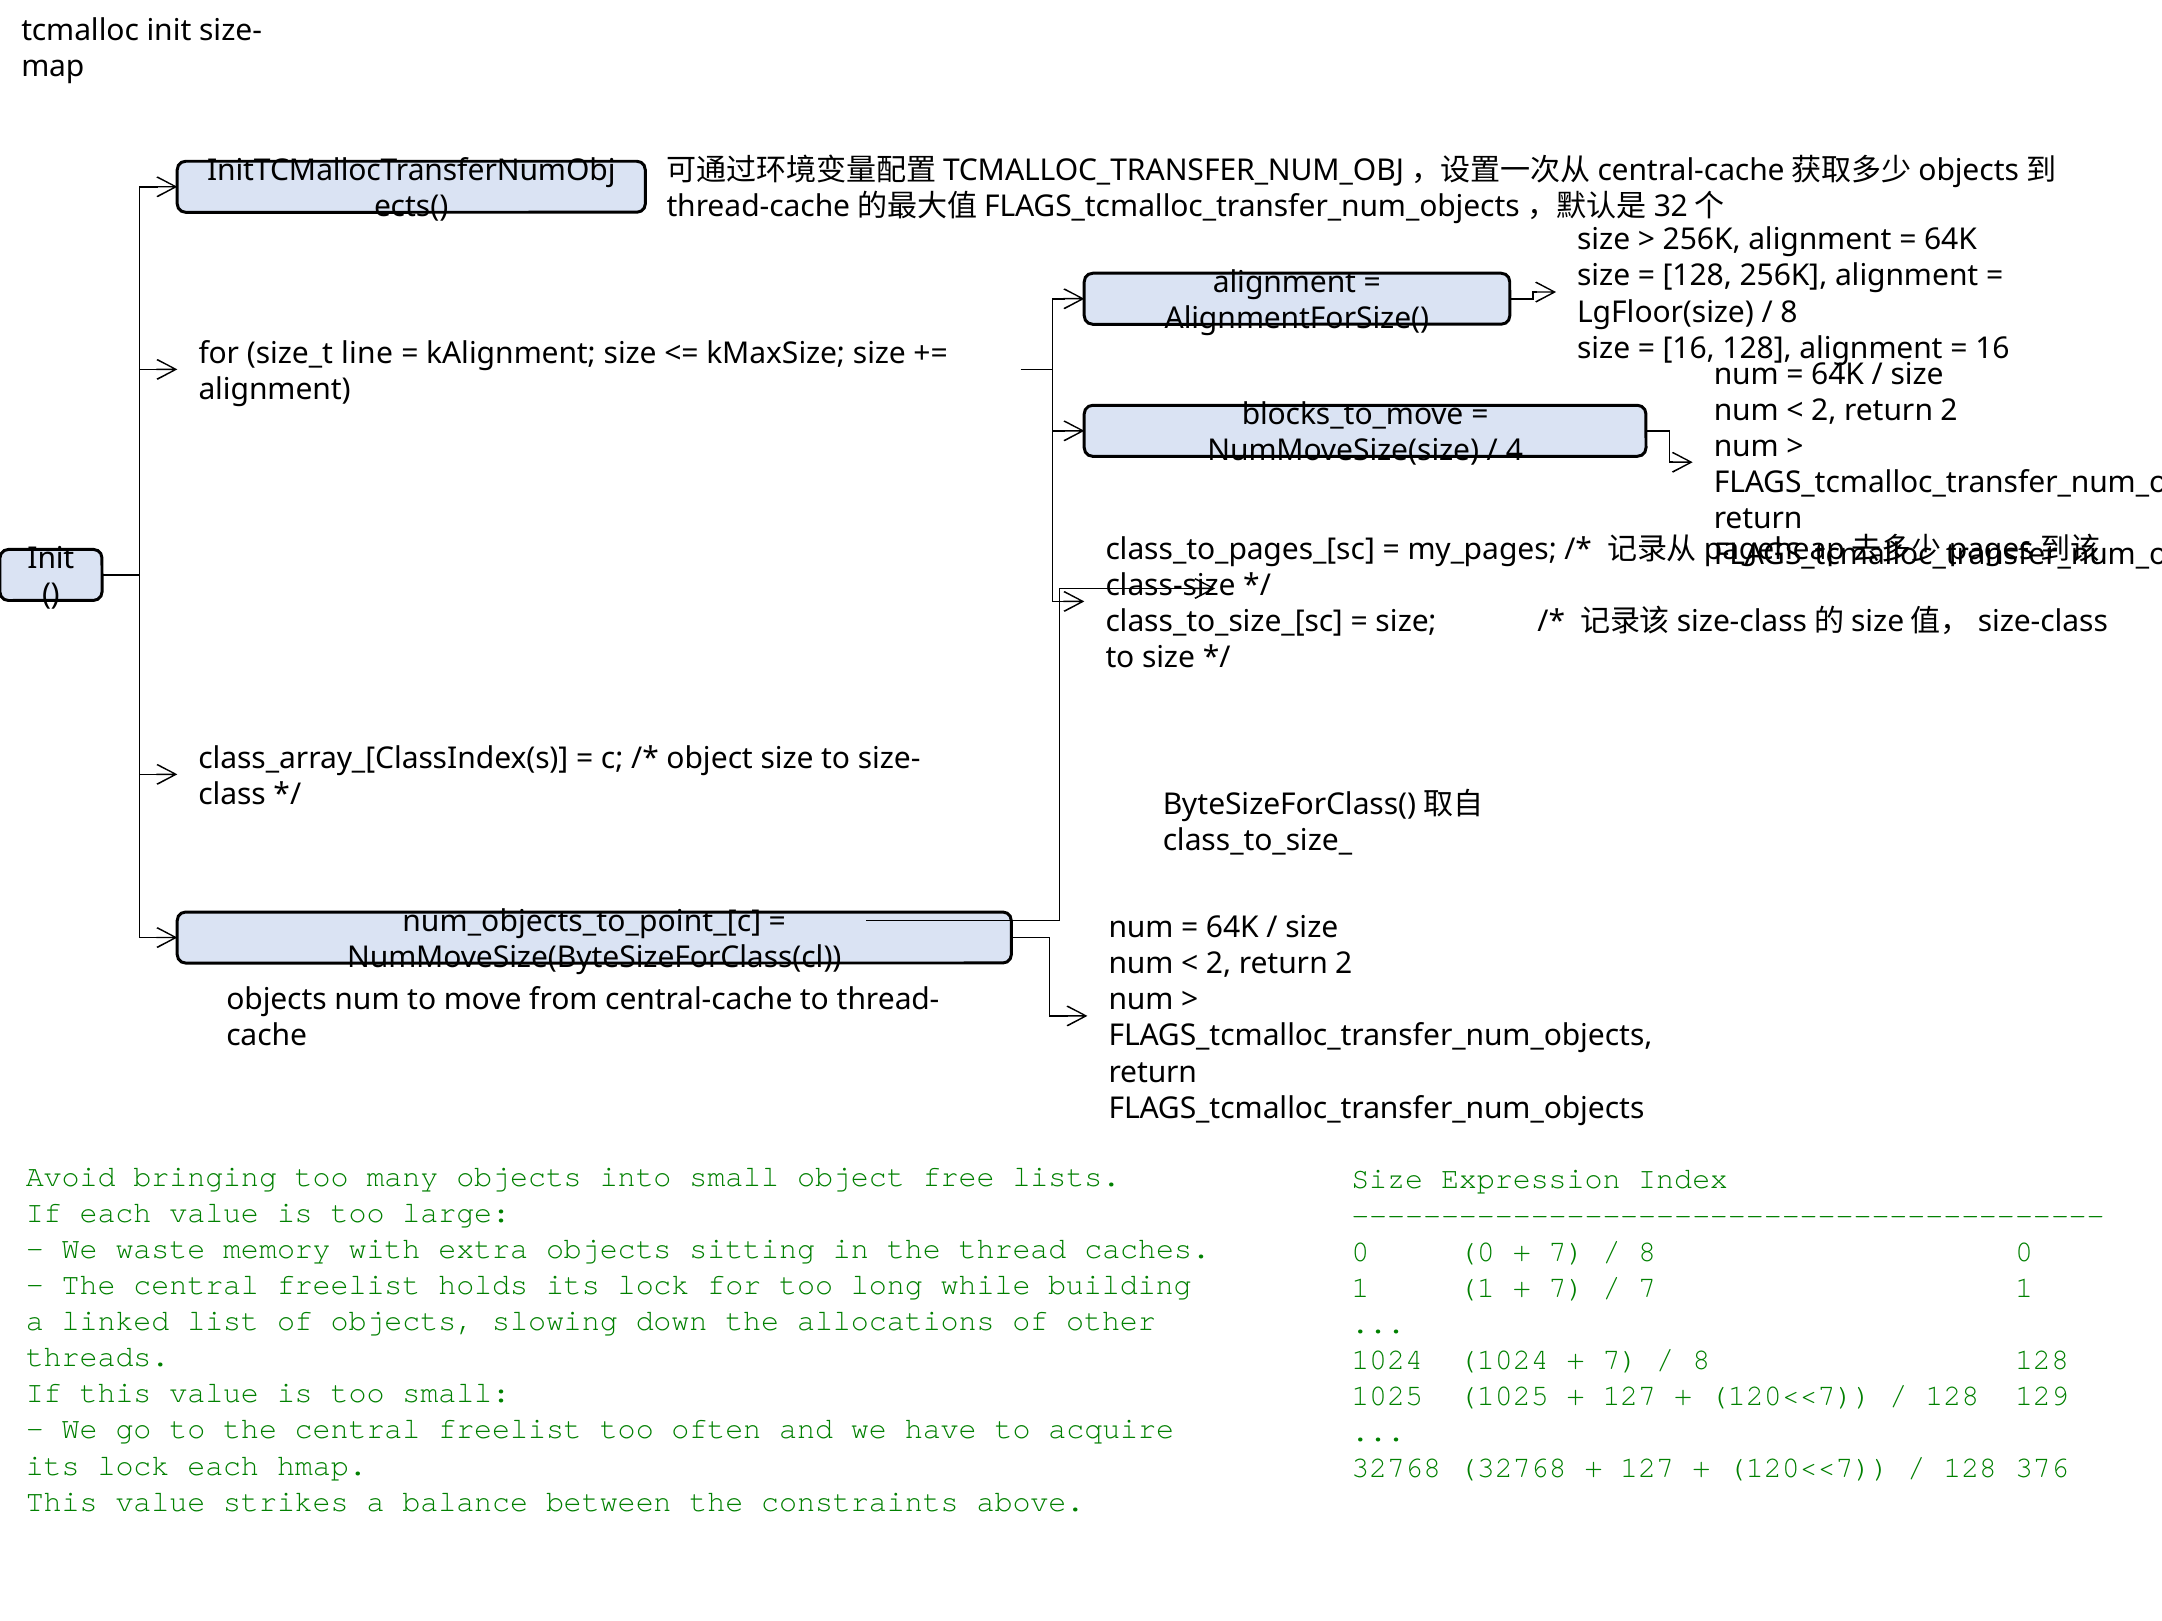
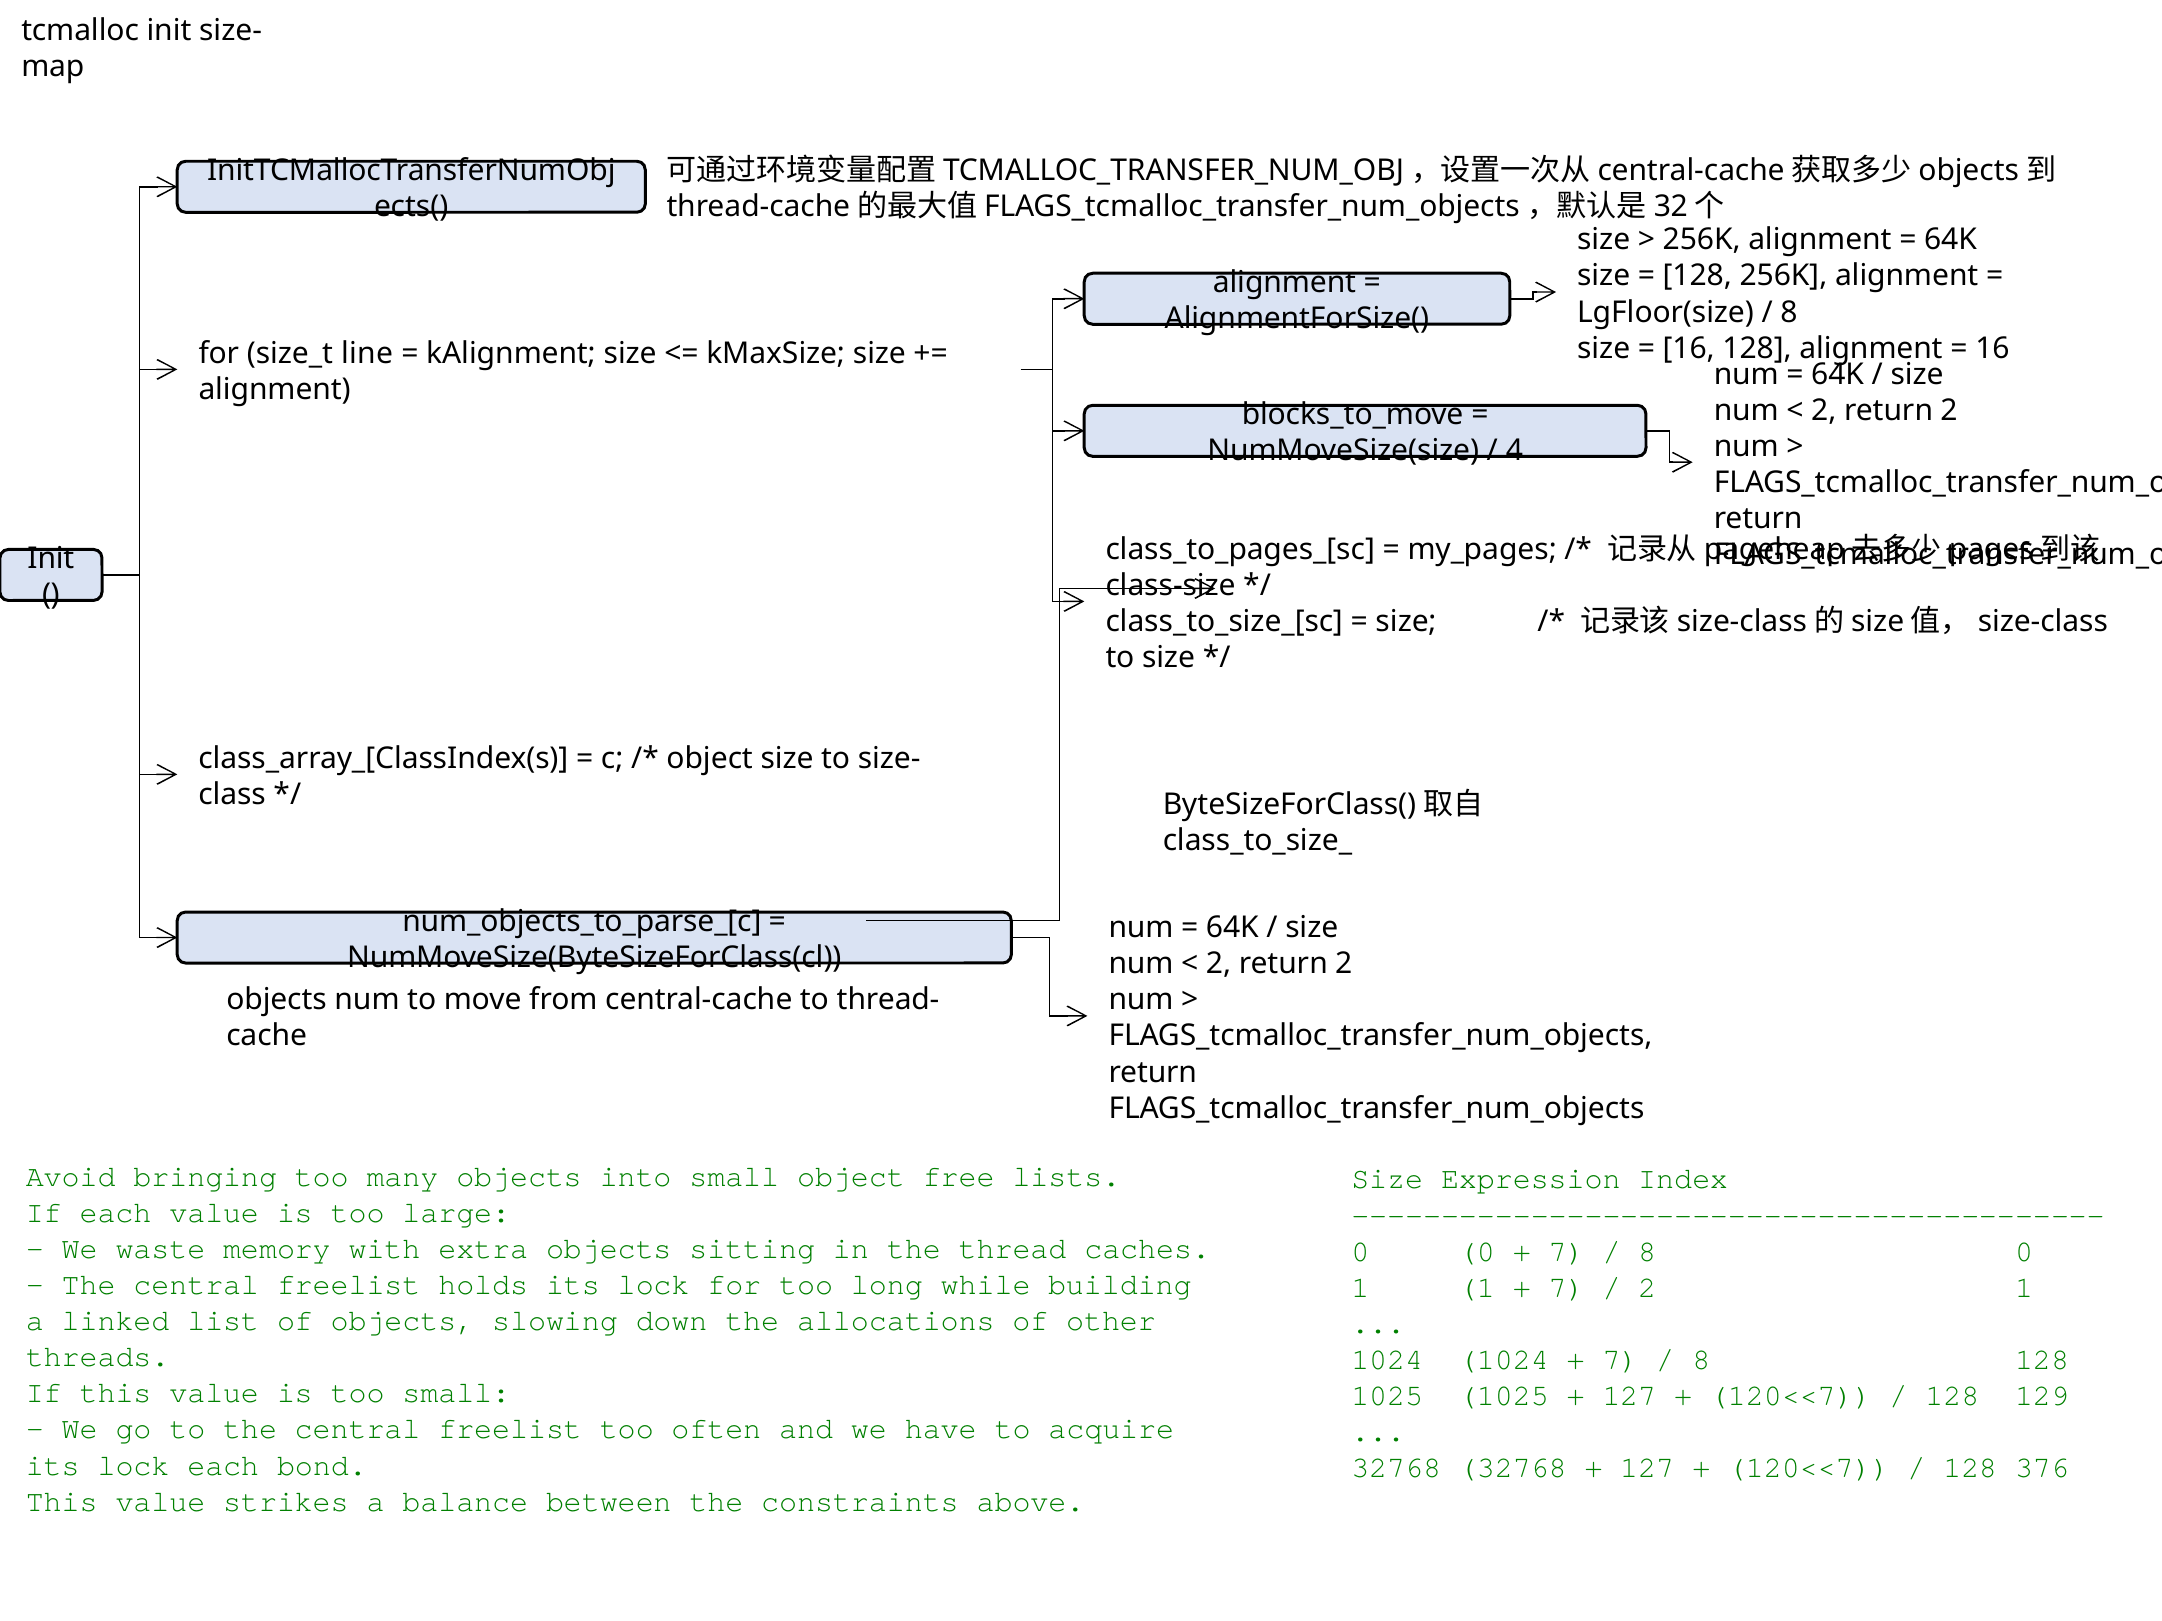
num_objects_to_point_[c: num_objects_to_point_[c -> num_objects_to_parse_[c (582, 922)
7: 7 -> 2 (1647, 1288)
hmap: hmap -> bond (322, 1466)
